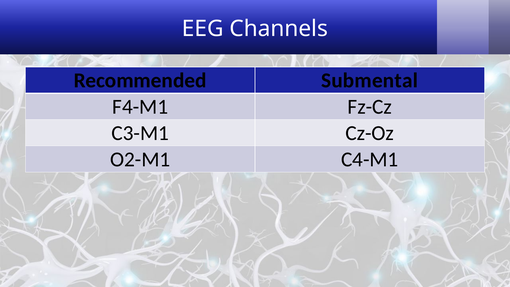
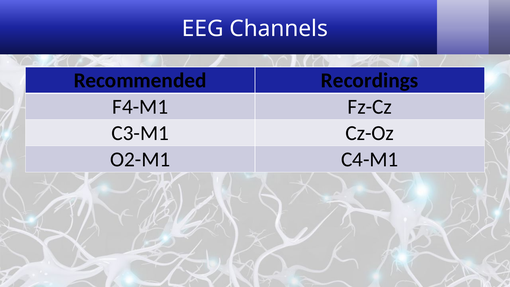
Submental: Submental -> Recordings (370, 81)
